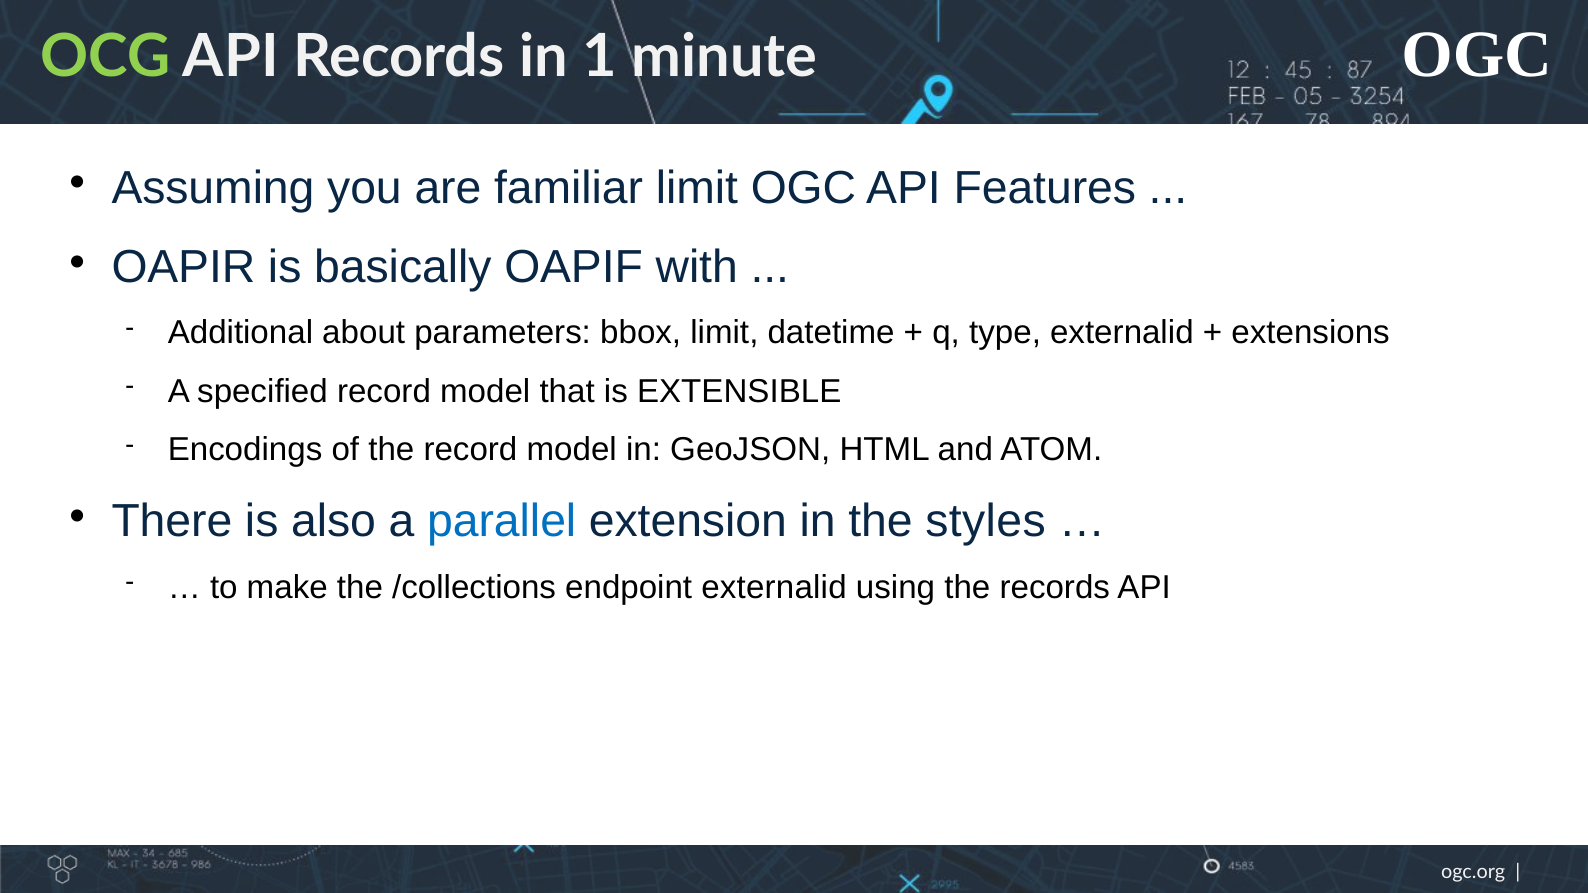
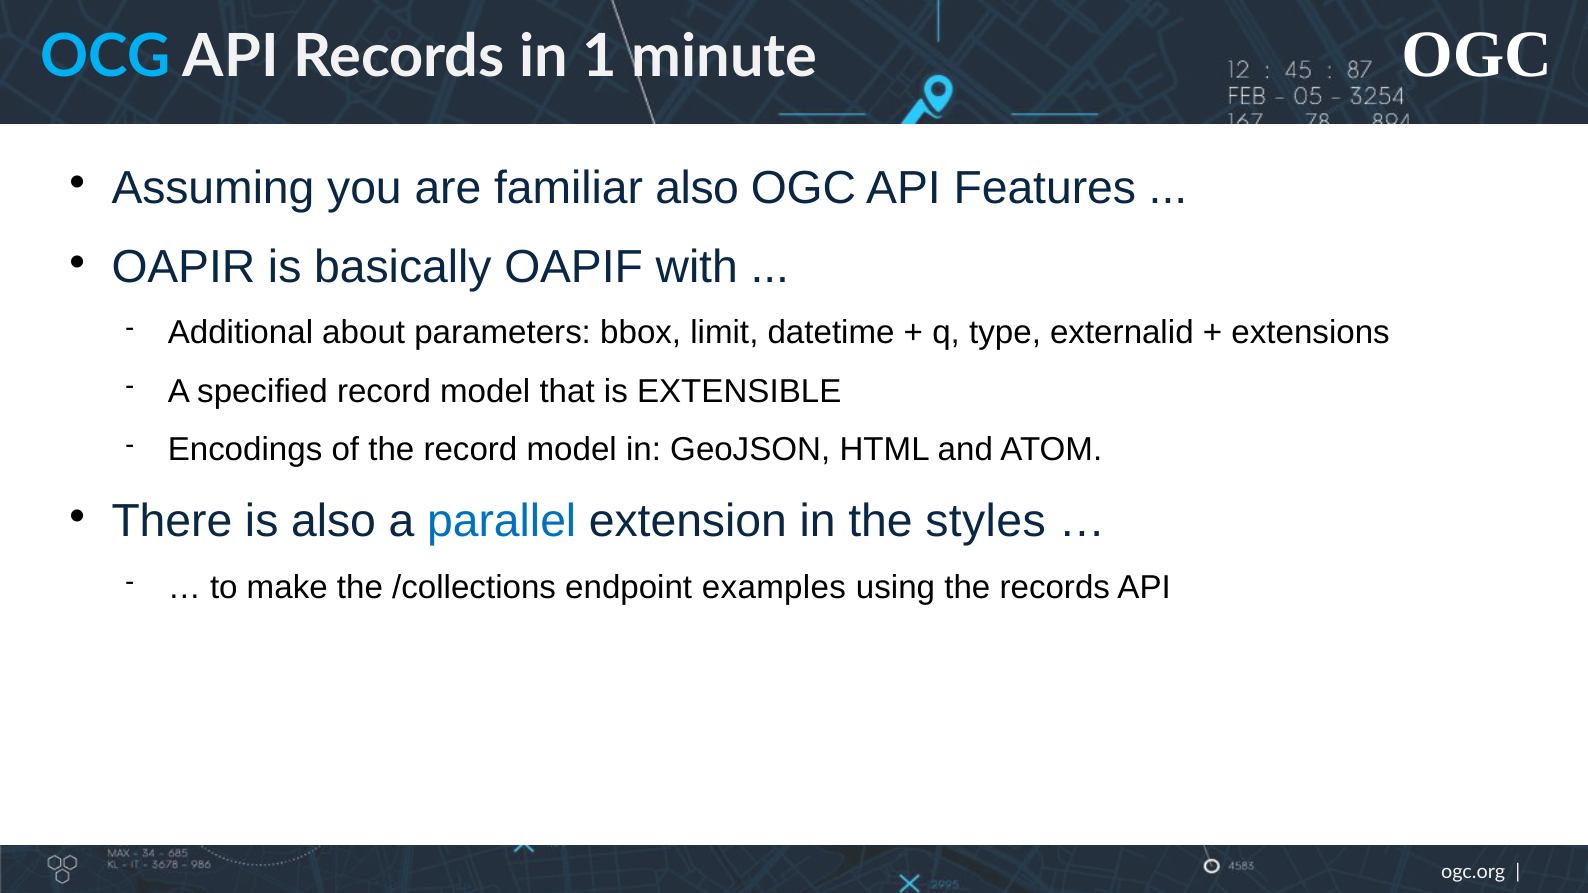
OCG colour: light green -> light blue (106, 57)
familiar limit: limit -> also (697, 188)
endpoint externalid: externalid -> examples (774, 587)
